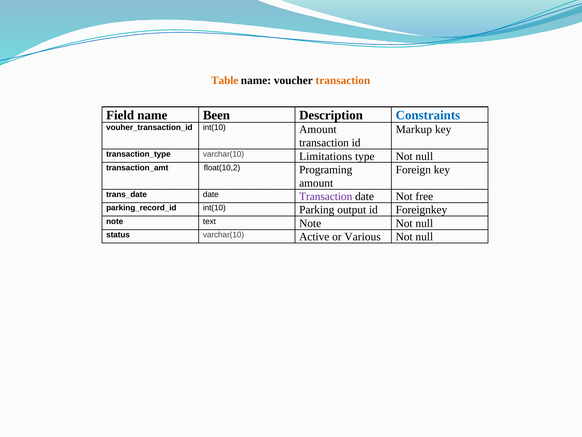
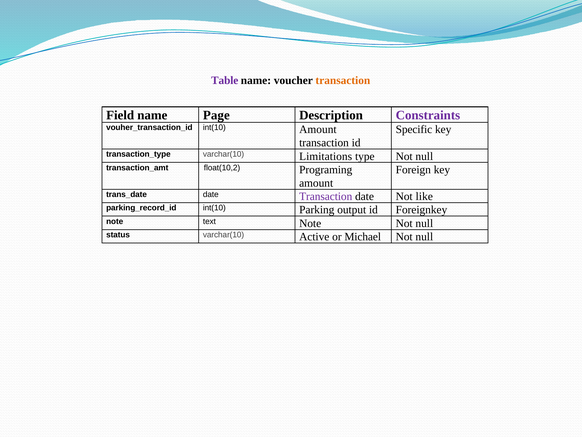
Table colour: orange -> purple (225, 80)
Been: Been -> Page (216, 115)
Constraints colour: blue -> purple (428, 115)
Markup: Markup -> Specific (414, 129)
free: free -> like (424, 196)
Various: Various -> Michael (363, 236)
